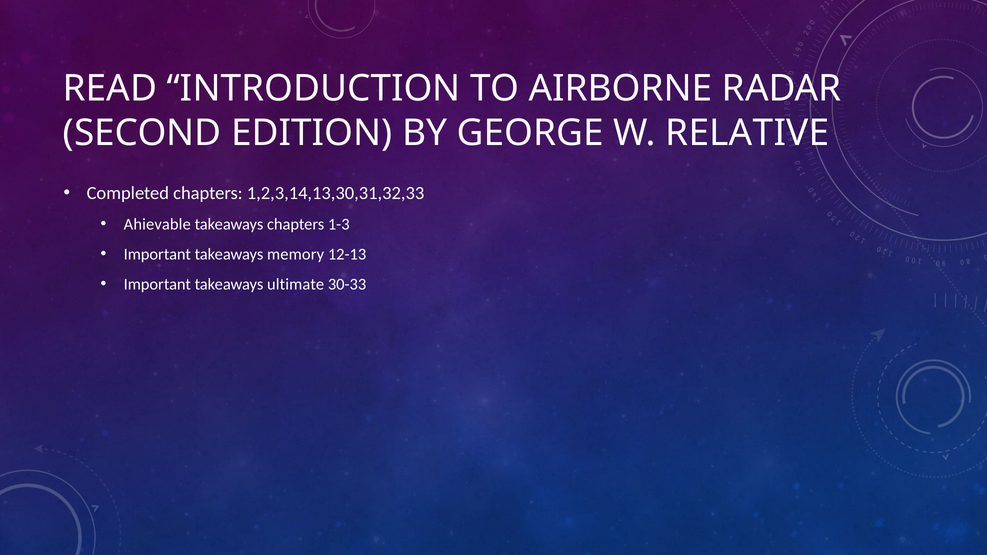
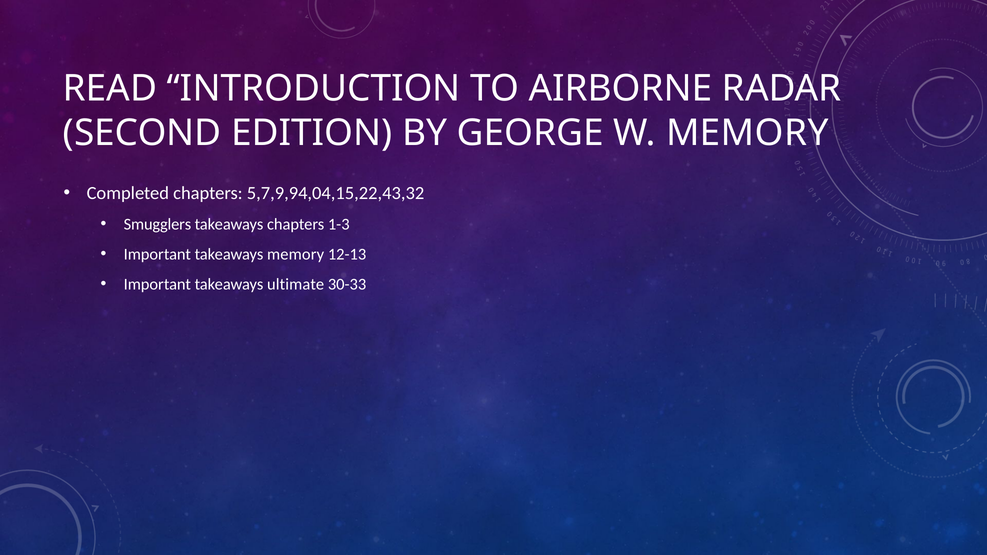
W RELATIVE: RELATIVE -> MEMORY (747, 133)
1,2,3,14,13,30,31,32,33: 1,2,3,14,13,30,31,32,33 -> 5,7,9,94,04,15,22,43,32 (336, 193)
Ahievable: Ahievable -> Smugglers (157, 224)
